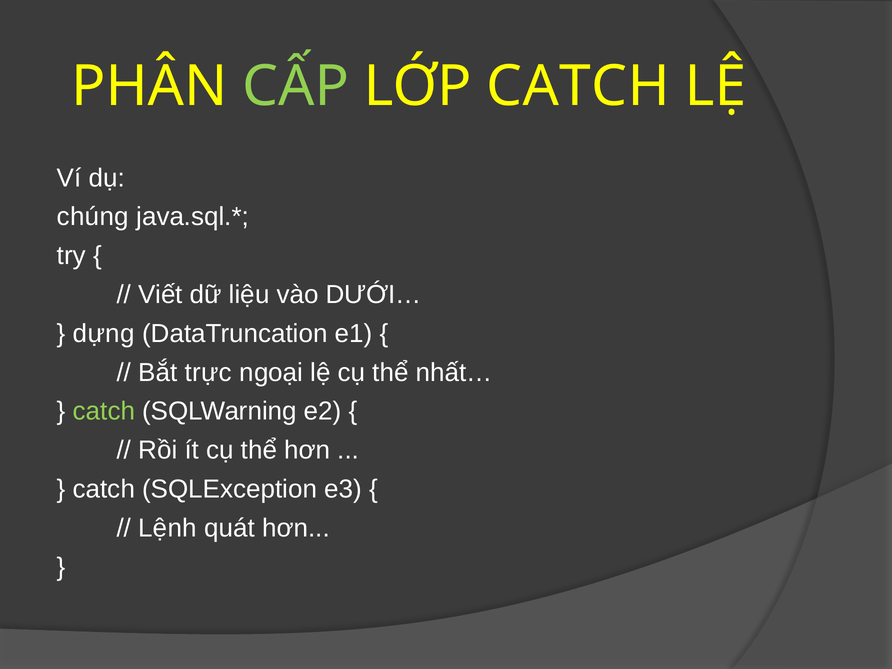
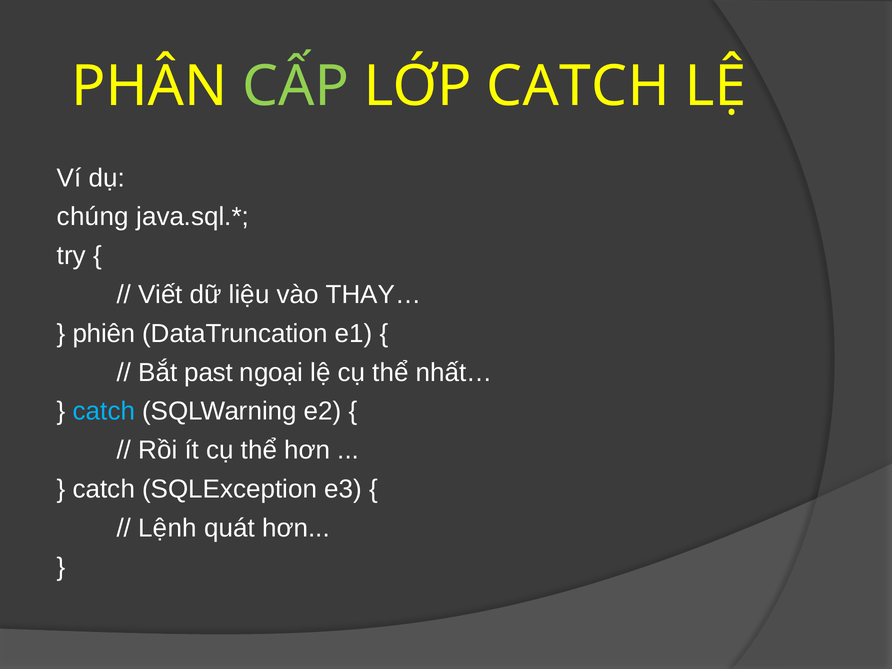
DƯỚI…: DƯỚI… -> THAY… (373, 295)
dựng: dựng -> phiên (104, 334)
trực: trực -> past (209, 372)
catch colour: light green -> light blue (104, 411)
